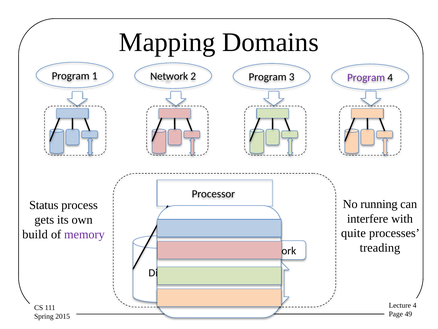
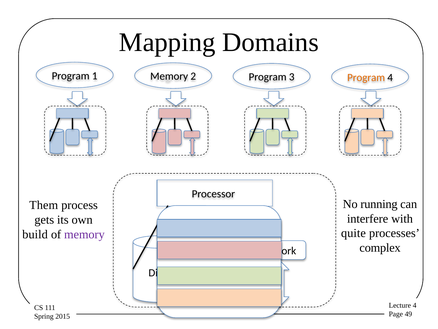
1 Network: Network -> Memory (169, 76)
Program colour: purple -> orange (366, 77)
Status: Status -> Them (44, 205)
treading: treading -> complex (380, 248)
